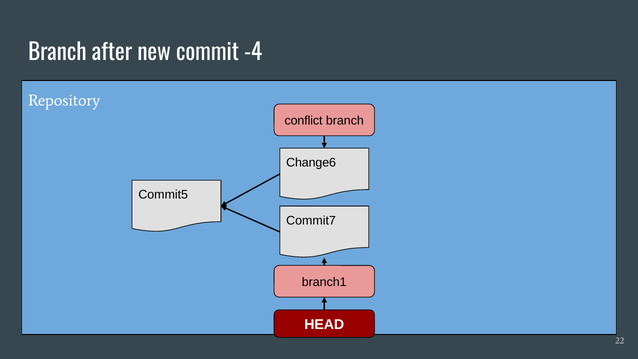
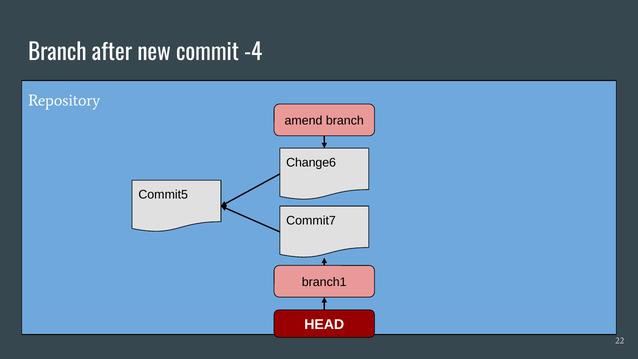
conflict: conflict -> amend (303, 121)
